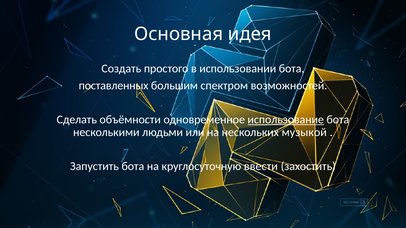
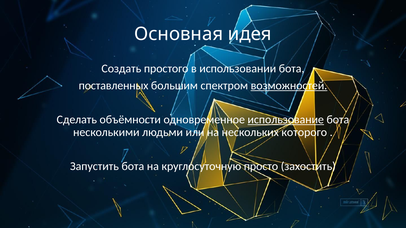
возможностей underline: none -> present (289, 86)
музыкой: музыкой -> которого (304, 133)
ввести: ввести -> просто (261, 167)
